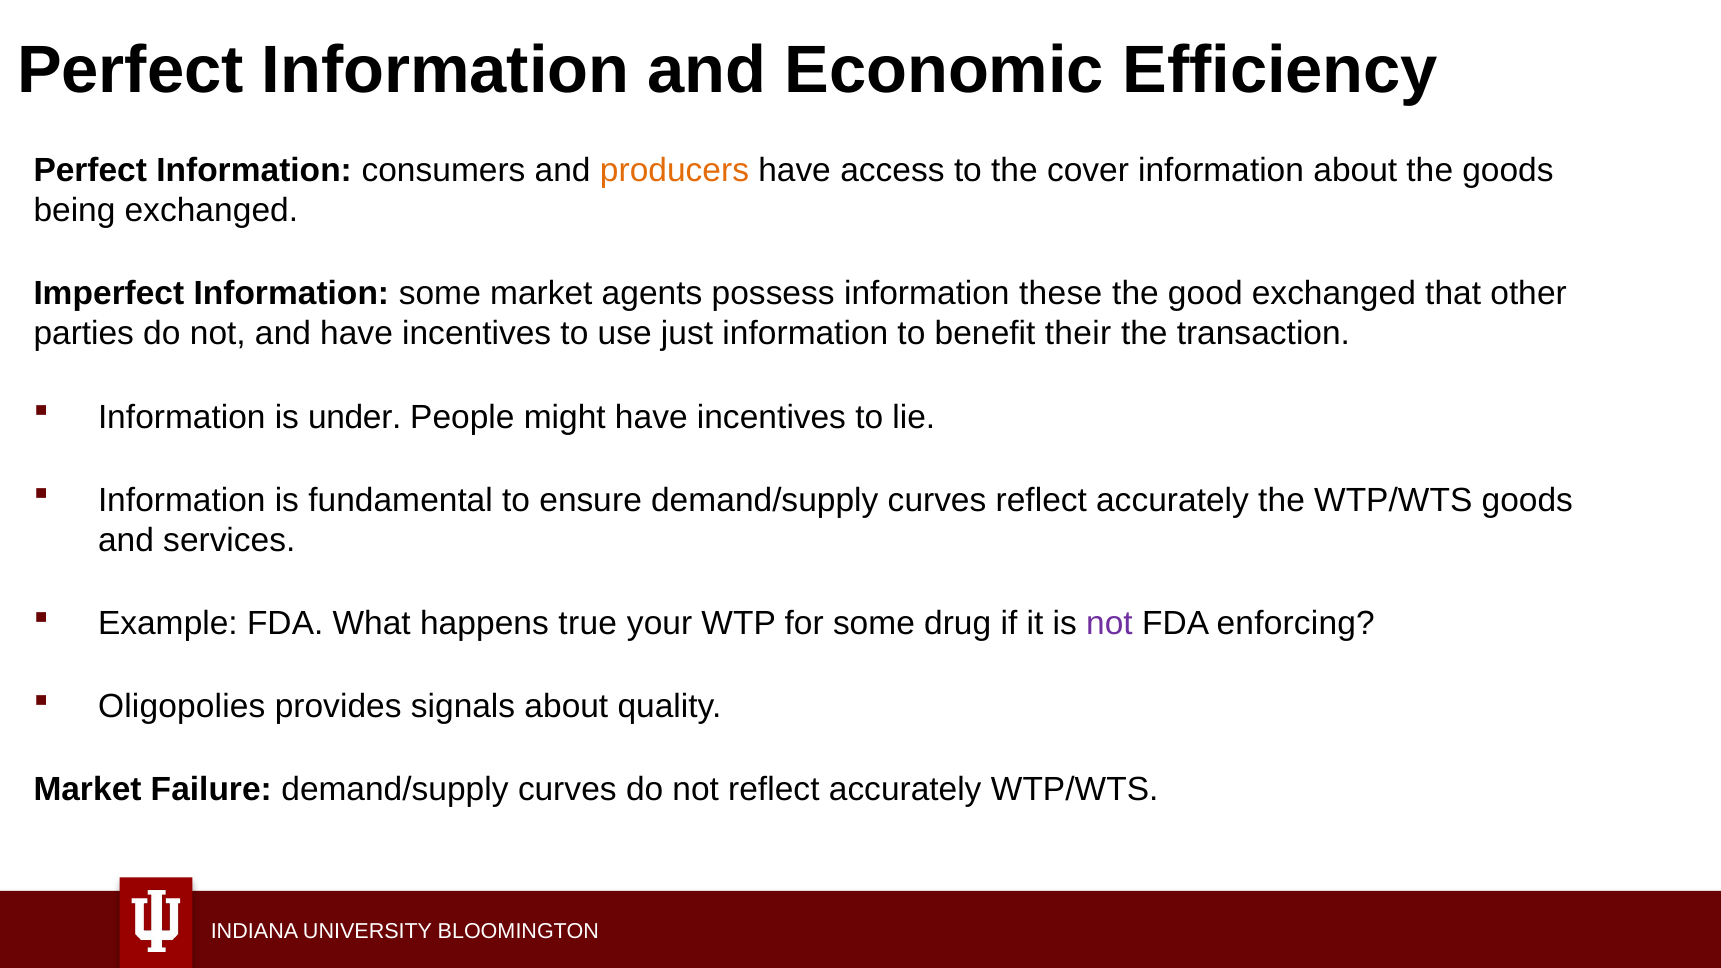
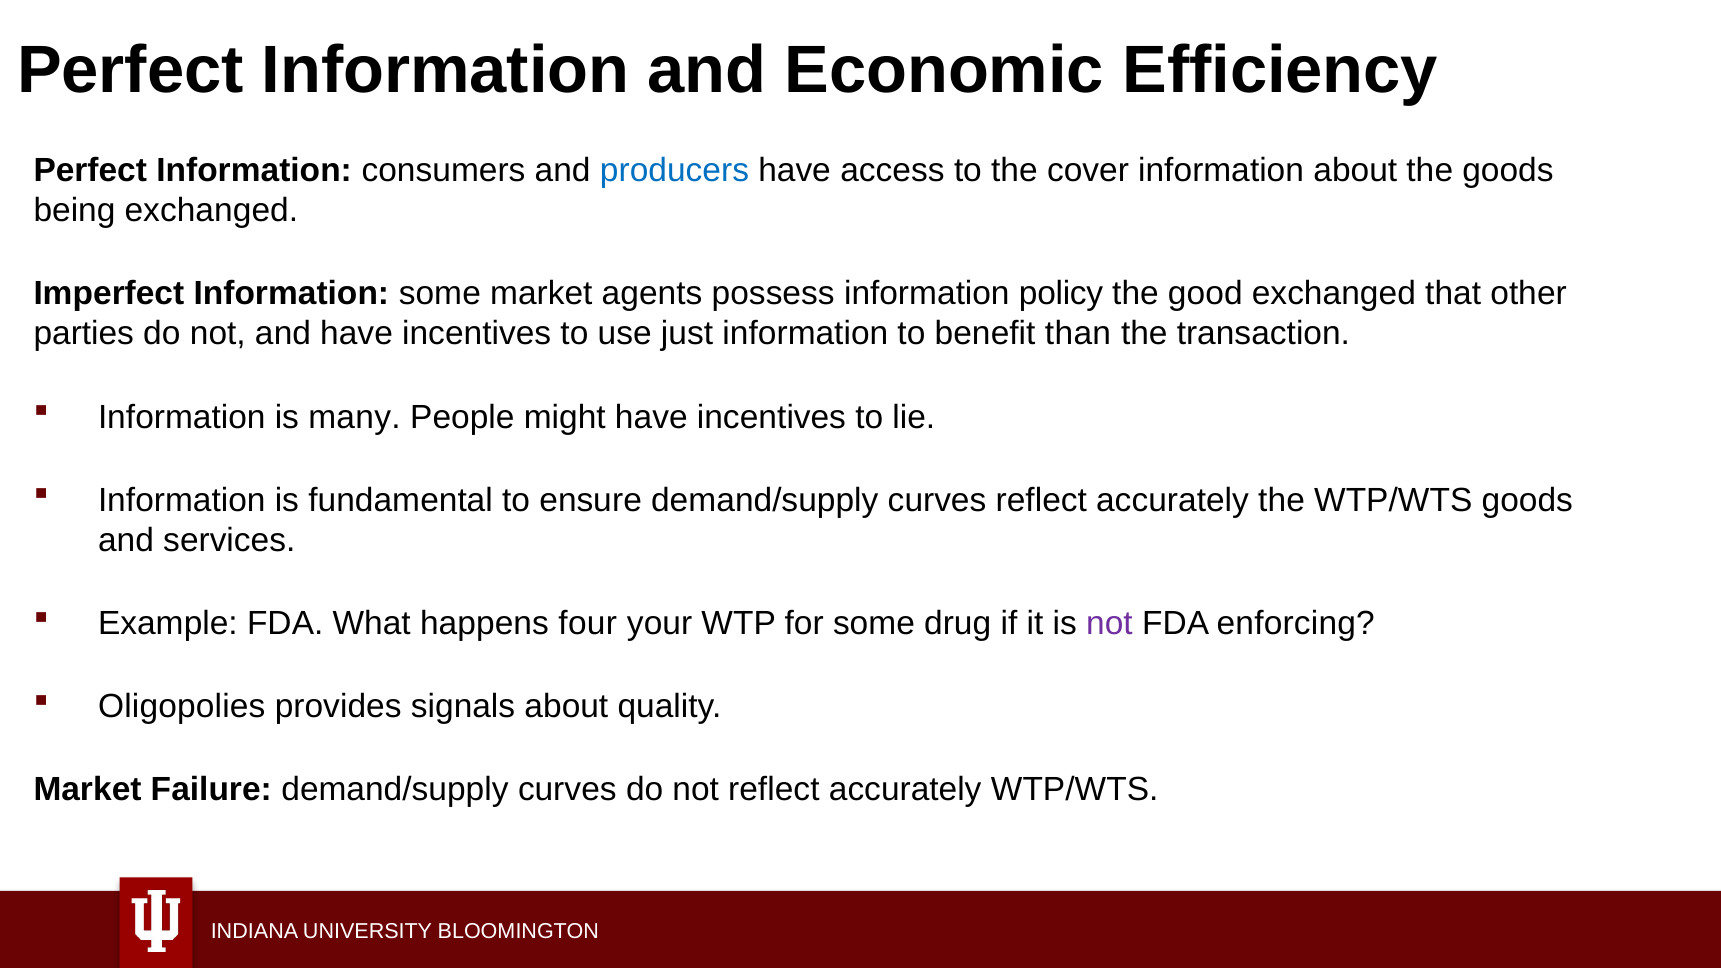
producers colour: orange -> blue (675, 170)
these: these -> policy (1061, 294)
their: their -> than (1078, 334)
under: under -> many (354, 417)
true: true -> four (588, 624)
